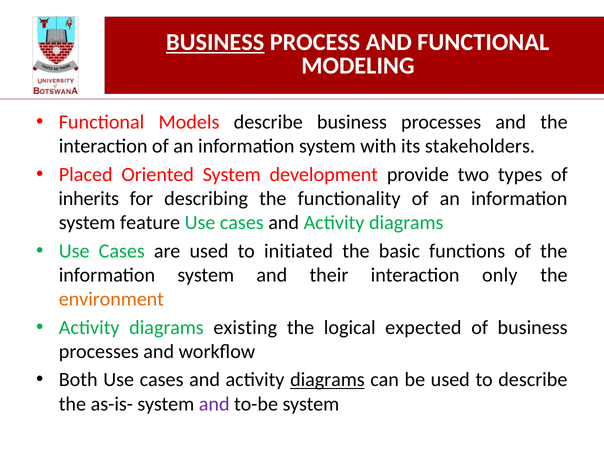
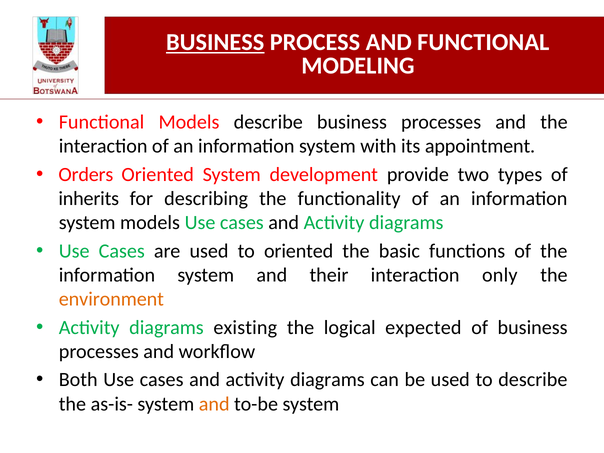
stakeholders: stakeholders -> appointment (480, 146)
Placed: Placed -> Orders (86, 175)
system feature: feature -> models (150, 223)
to initiated: initiated -> oriented (299, 251)
diagrams underline: present -> none (327, 380)
and colour: purple -> orange (214, 404)
